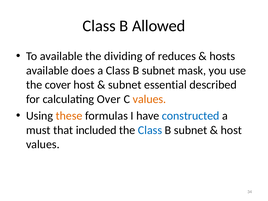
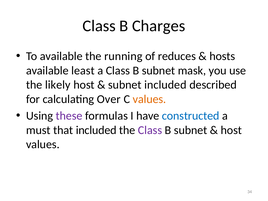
Allowed: Allowed -> Charges (159, 26)
dividing: dividing -> running (123, 56)
does: does -> least (83, 71)
cover: cover -> likely (58, 85)
subnet essential: essential -> included (165, 85)
these colour: orange -> purple (69, 116)
Class colour: blue -> purple (150, 130)
